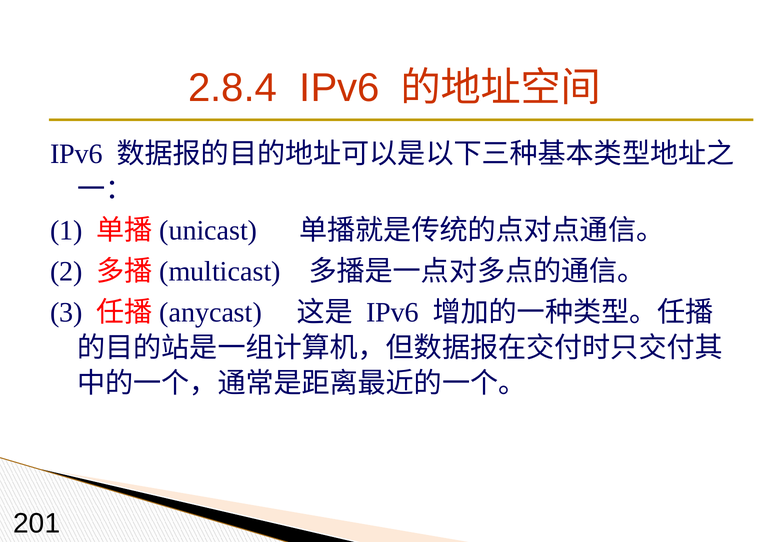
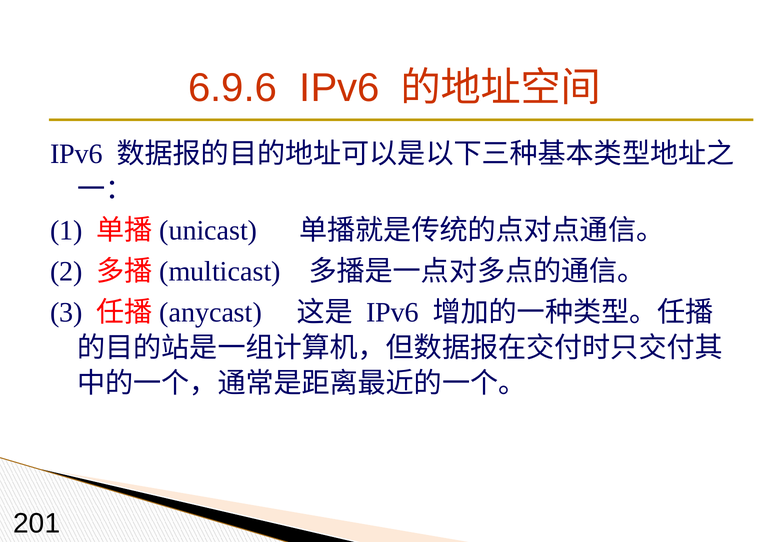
2.8.4: 2.8.4 -> 6.9.6 (233, 88)
